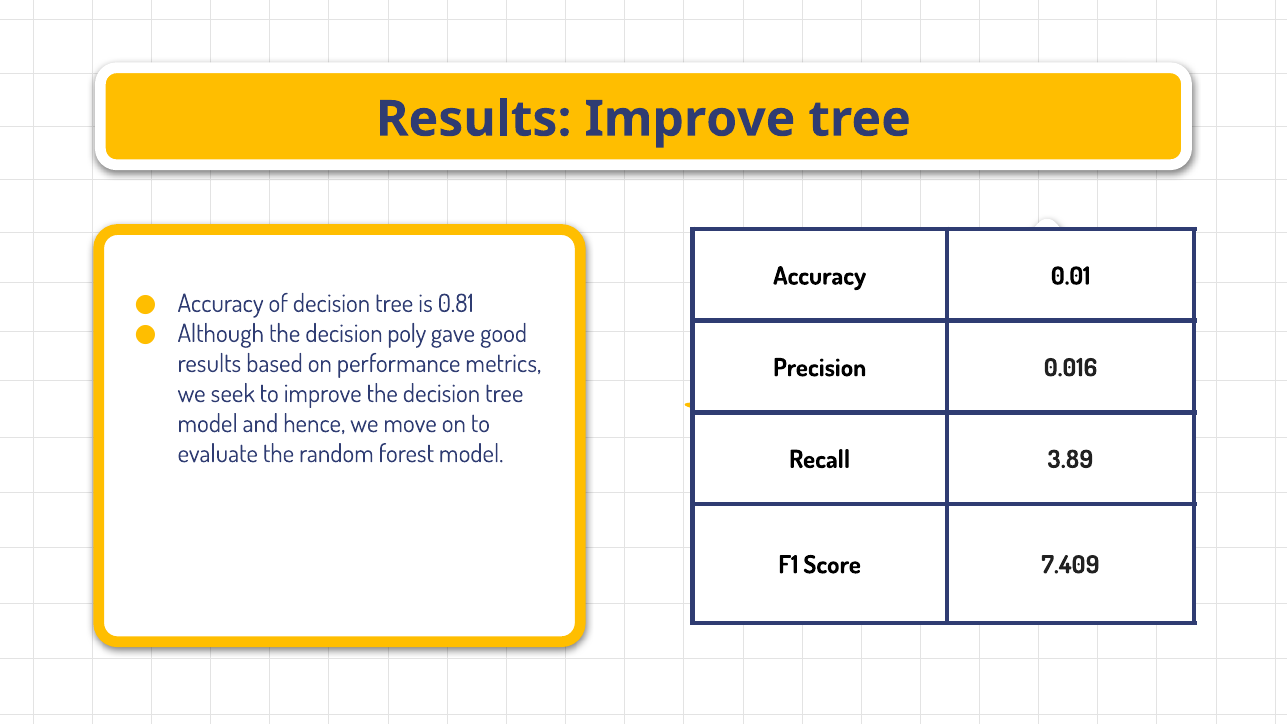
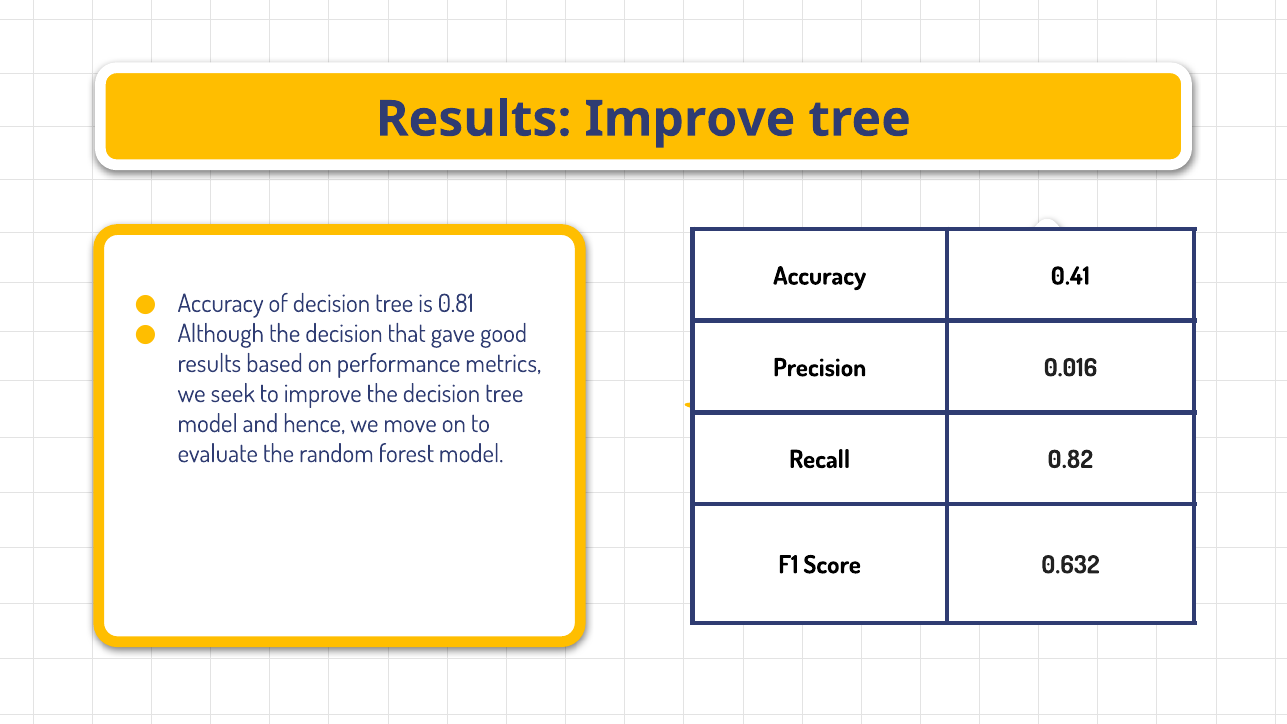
0.01: 0.01 -> 0.41 (1070, 276)
poly: poly -> that (407, 334)
3.89: 3.89 -> 0.82 (1070, 460)
7.409: 7.409 -> 0.632 (1071, 565)
